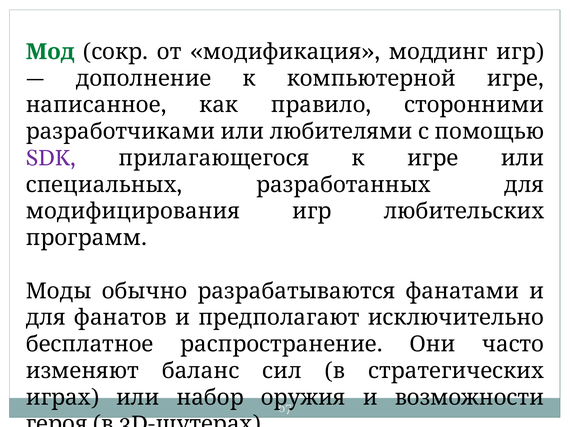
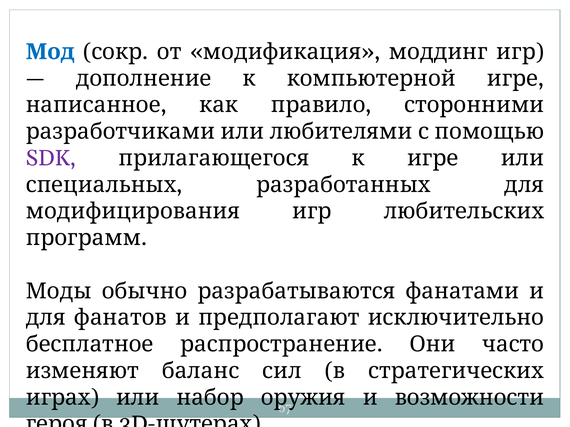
Мод colour: green -> blue (50, 52)
